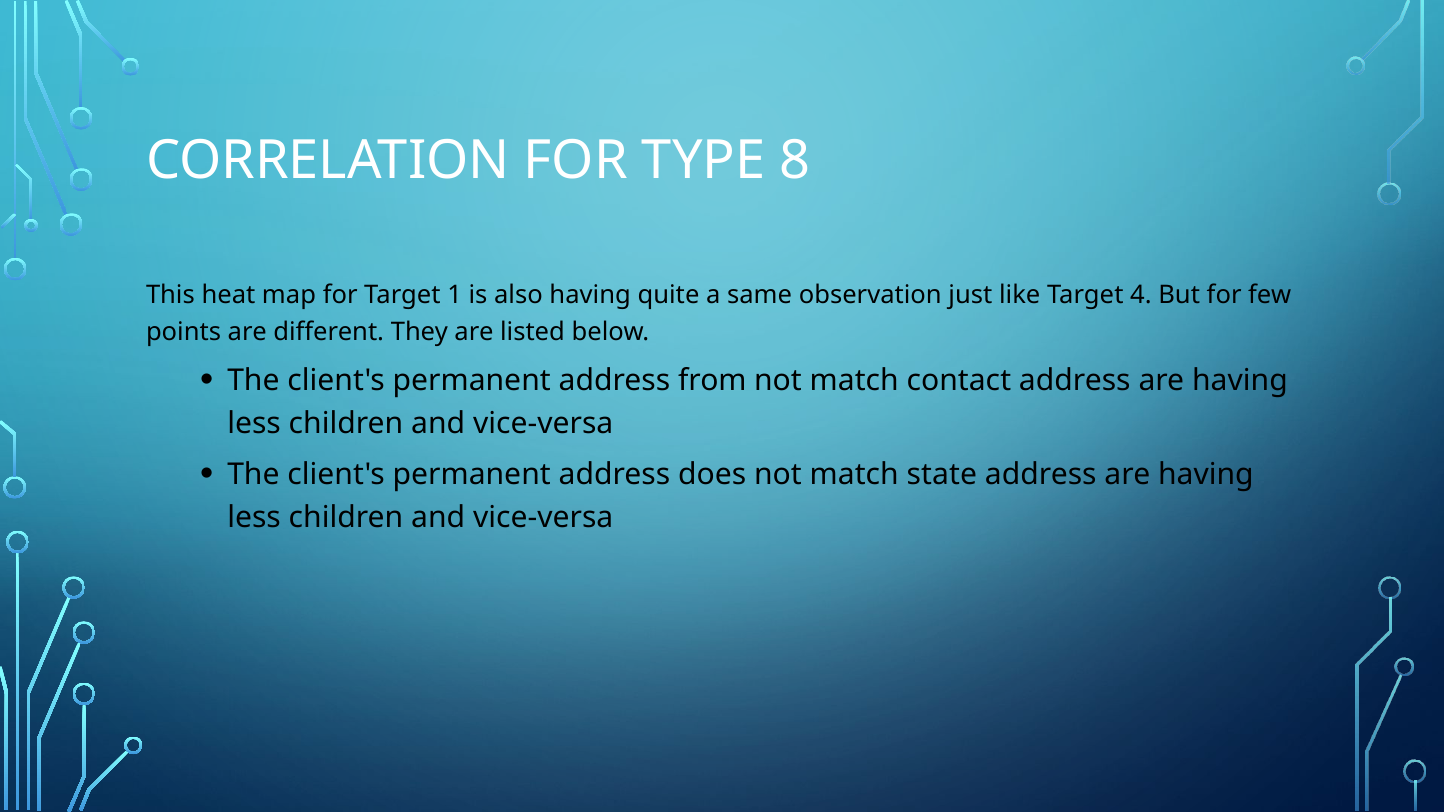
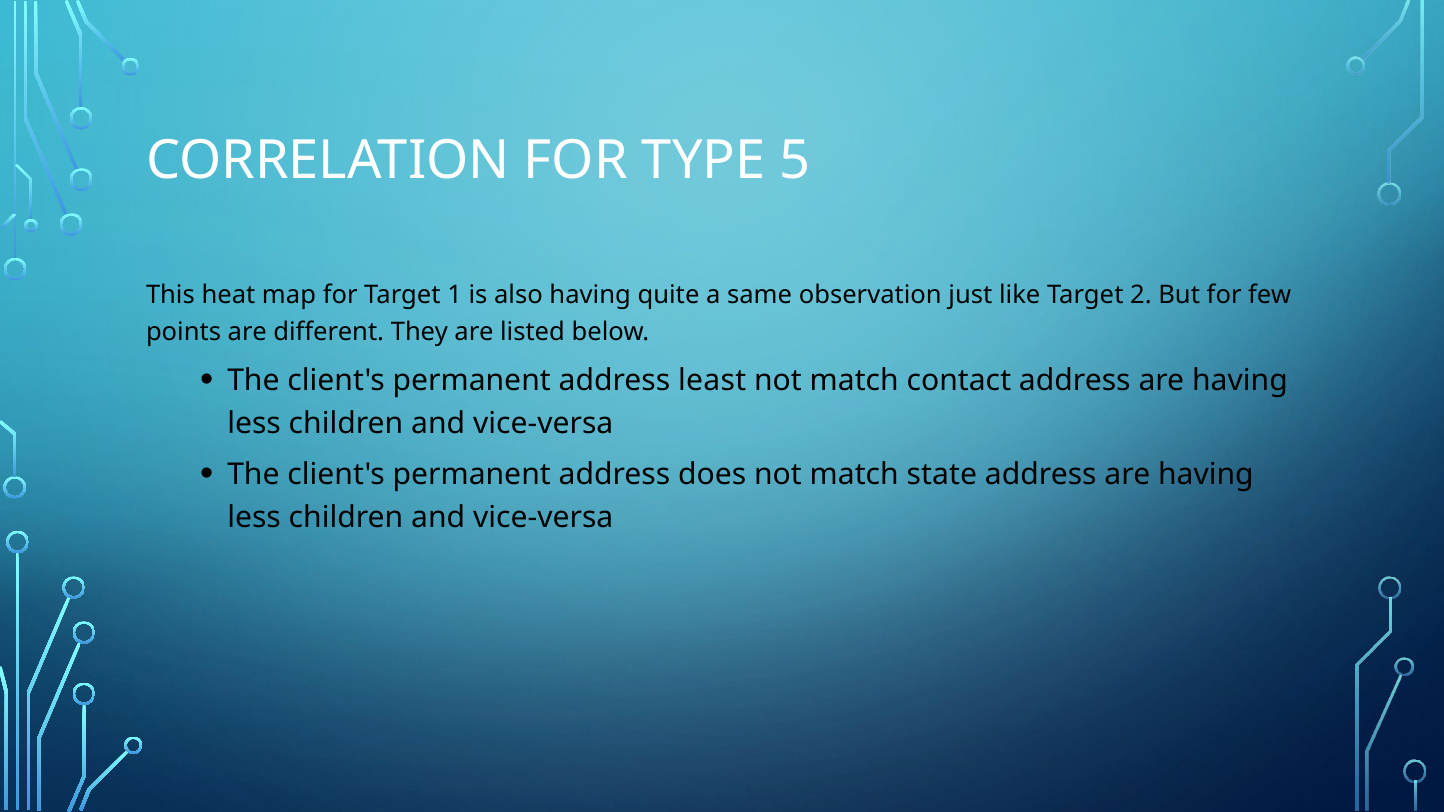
8: 8 -> 5 (795, 160)
4: 4 -> 2 (1141, 295)
from: from -> least (712, 381)
